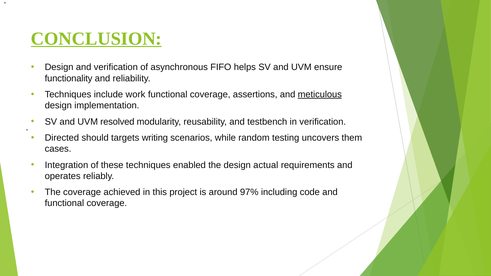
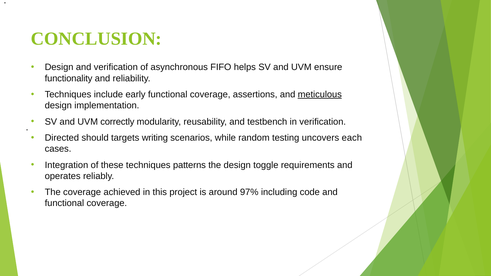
CONCLUSION underline: present -> none (96, 39)
work: work -> early (136, 95)
resolved: resolved -> correctly (117, 122)
them: them -> each (352, 138)
enabled: enabled -> patterns (189, 165)
actual: actual -> toggle (266, 165)
